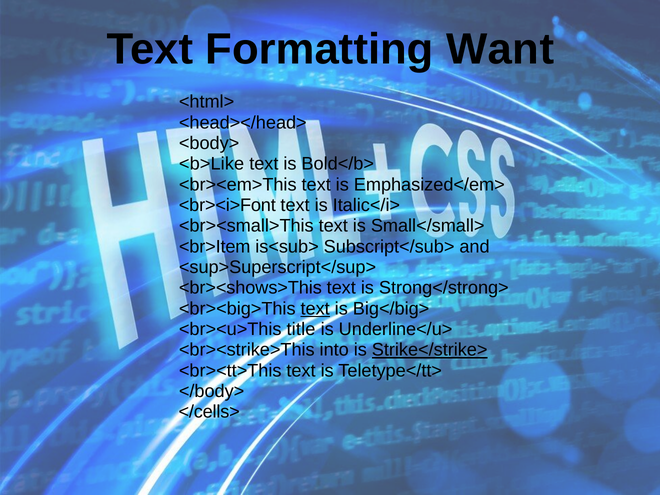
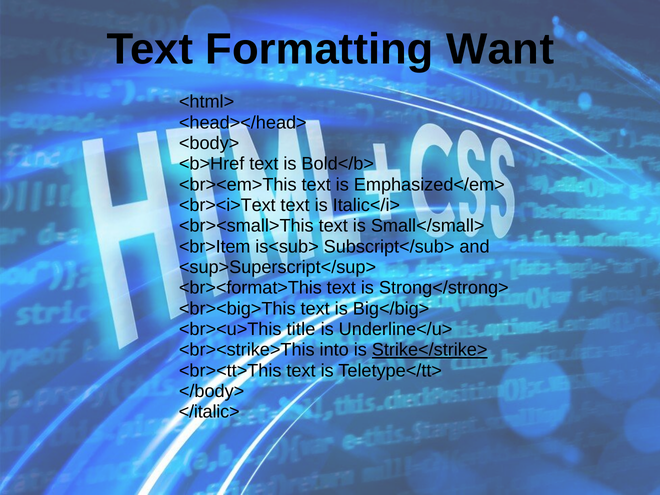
<b>Like: <b>Like -> <b>Href (212, 164)
<br><i>Font: <br><i>Font -> <br><i>Text (227, 205)
<br><shows>This: <br><shows>This -> <br><format>This (250, 288)
text underline: present -> none (315, 309)
</cells>: </cells> -> </italic> (209, 412)
